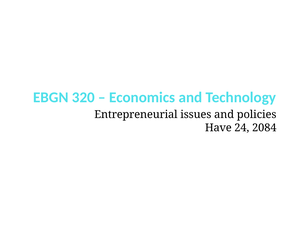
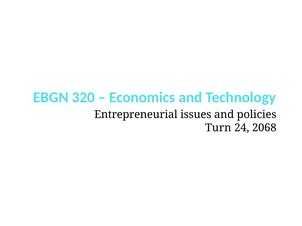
Have: Have -> Turn (218, 128)
2084: 2084 -> 2068 (264, 128)
